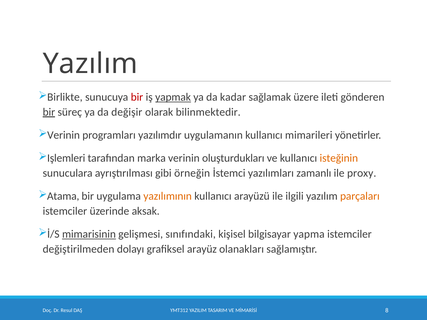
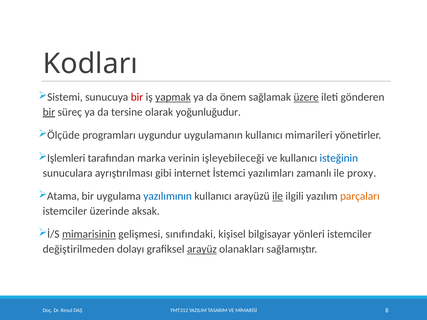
Yazılım: Yazılım -> Kodları (90, 64)
Birlikte: Birlikte -> Sistemi (65, 97)
kadar: kadar -> önem (233, 97)
üzere underline: none -> present (306, 97)
değişir: değişir -> tersine (127, 112)
bilinmektedir: bilinmektedir -> yoğunluğudur (208, 112)
Verinin: Verinin -> Ölçüde (64, 135)
yazılımdır: yazılımdır -> uygundur (160, 135)
oluşturdukları: oluşturdukları -> işleyebileceği (233, 158)
isteğinin colour: orange -> blue (339, 158)
örneğin: örneğin -> internet (192, 173)
yazılımının colour: orange -> blue (168, 196)
ile underline: none -> present (278, 196)
yapma: yapma -> yönleri (309, 234)
arayüz underline: none -> present (202, 249)
